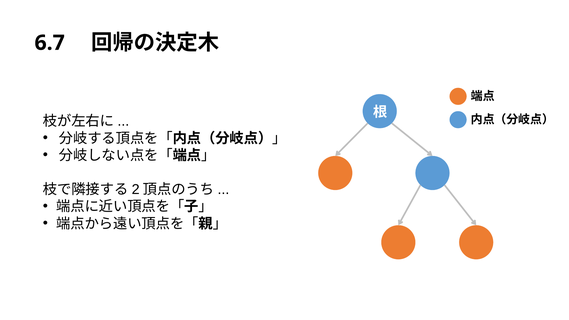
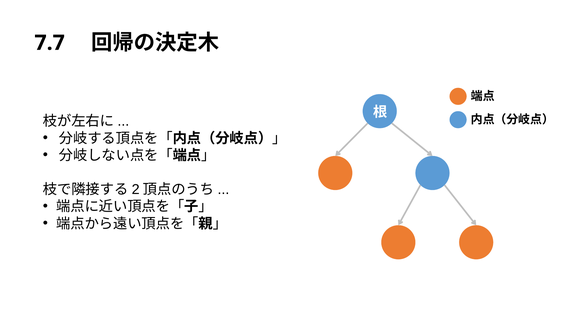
6.7: 6.7 -> 7.7 (50, 43)
